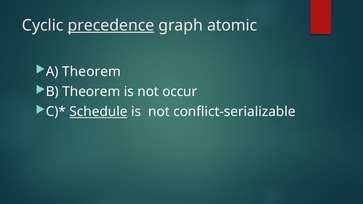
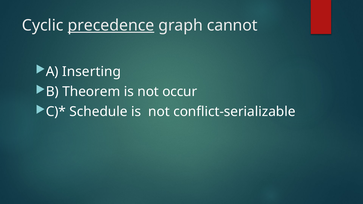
atomic: atomic -> cannot (232, 25)
A Theorem: Theorem -> Inserting (92, 72)
Schedule underline: present -> none (99, 112)
